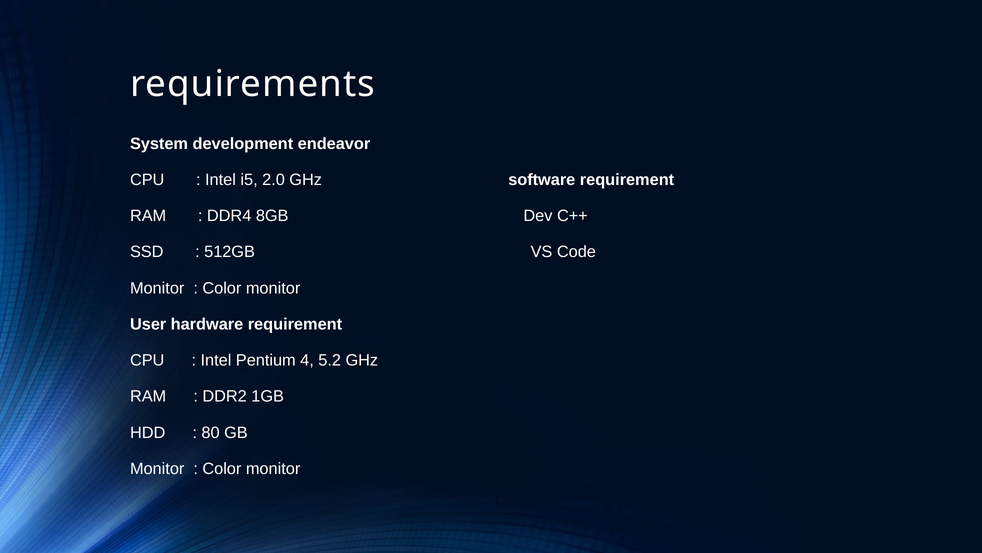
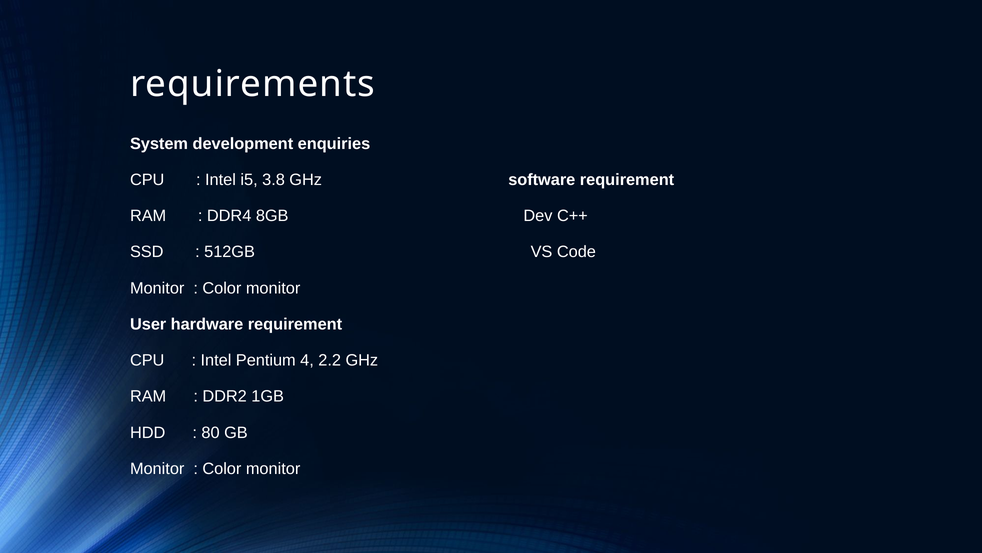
endeavor: endeavor -> enquiries (334, 144)
2.0: 2.0 -> 3.8 (274, 180)
5.2: 5.2 -> 2.2 (330, 360)
